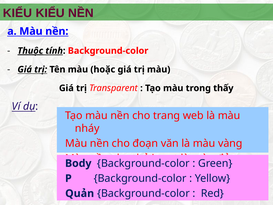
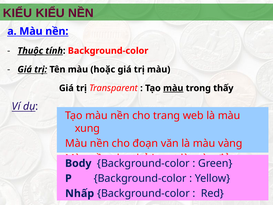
màu underline: none -> present (173, 88)
nháy: nháy -> xung (87, 128)
Quản: Quản -> Nhấp (80, 193)
